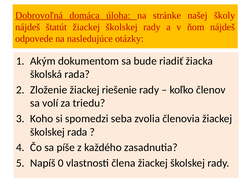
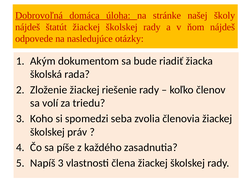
školskej rada: rada -> práv (77, 132)
Napíš 0: 0 -> 3 (61, 163)
